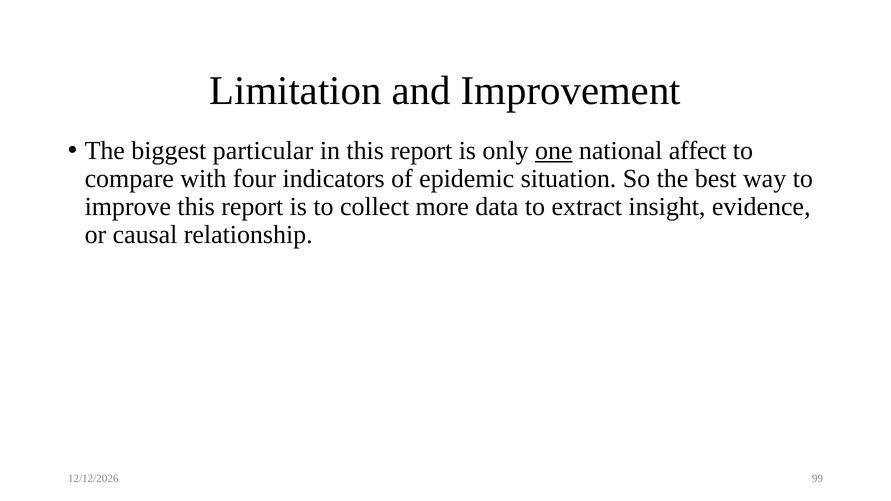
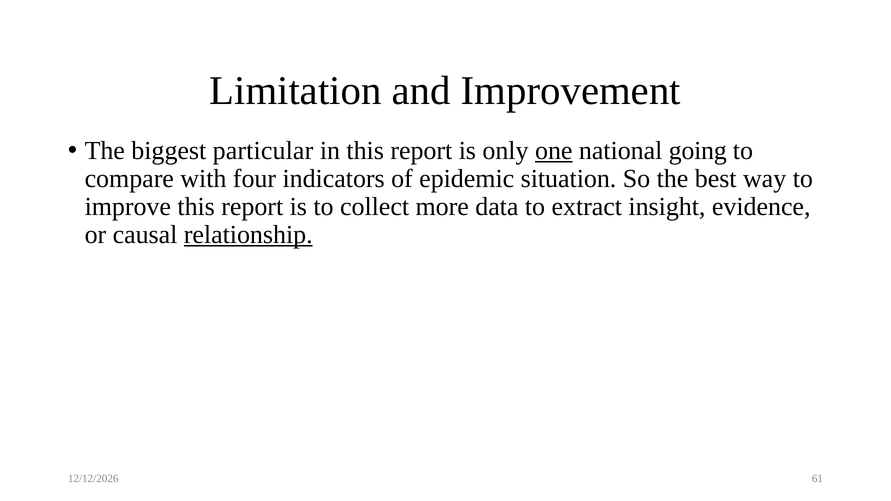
affect: affect -> going (698, 151)
relationship underline: none -> present (248, 235)
99: 99 -> 61 (817, 479)
